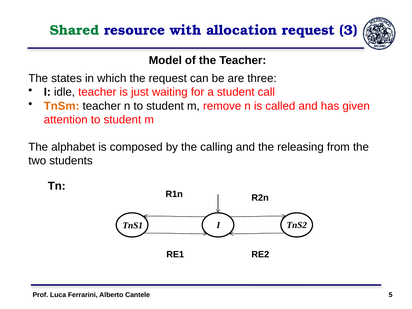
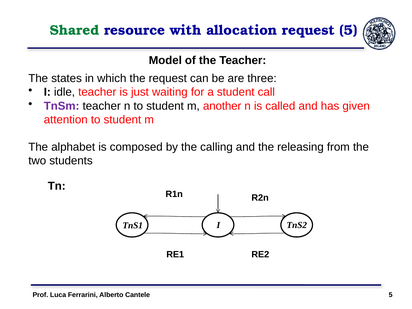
request 3: 3 -> 5 (348, 30)
TnSm colour: orange -> purple (62, 106)
remove: remove -> another (222, 106)
